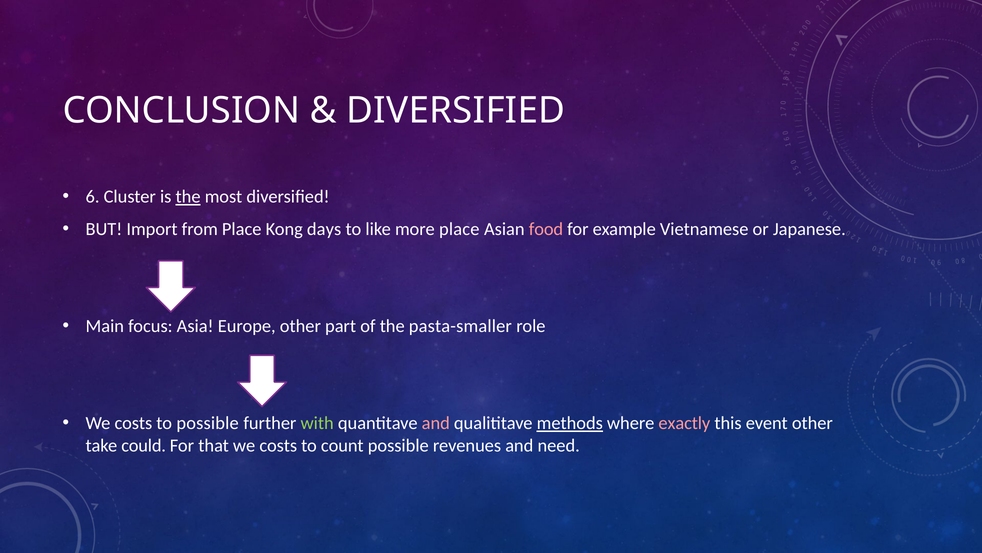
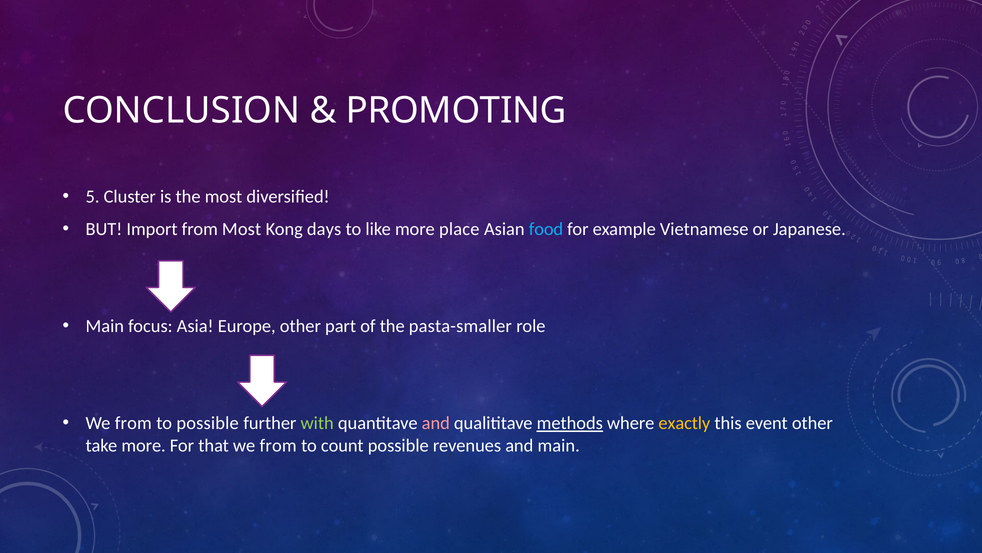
DIVERSIFIED: DIVERSIFIED -> PROMOTING (456, 110)
6: 6 -> 5 (93, 197)
the underline: present -> none (188, 197)
from Place: Place -> Most (242, 229)
food colour: pink -> light blue (546, 229)
costs: costs -> from (133, 423)
exactly colour: pink -> yellow (684, 423)
take could: could -> more (144, 445)
that we costs: costs -> from (278, 445)
and need: need -> main (559, 445)
